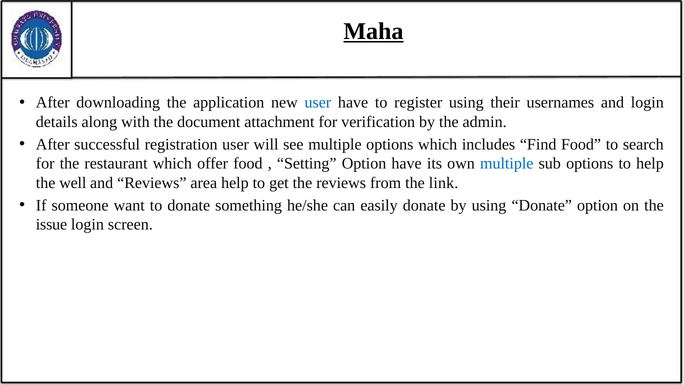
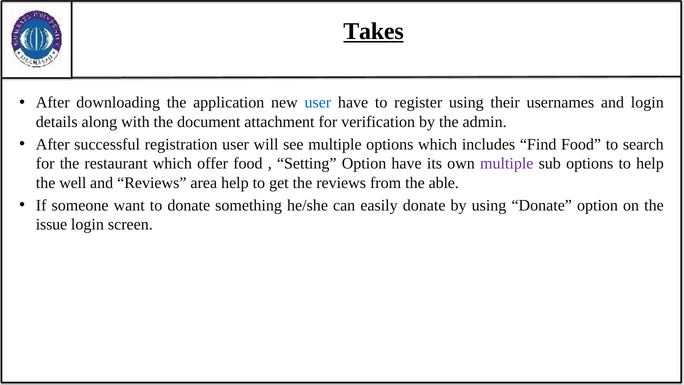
Maha: Maha -> Takes (374, 31)
multiple colour: blue -> purple (507, 163)
link: link -> able (444, 183)
